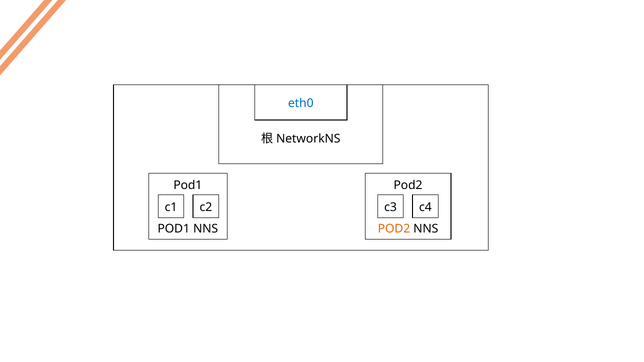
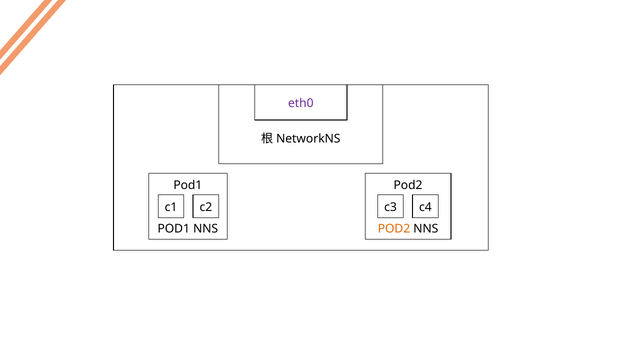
eth0 colour: blue -> purple (301, 103)
